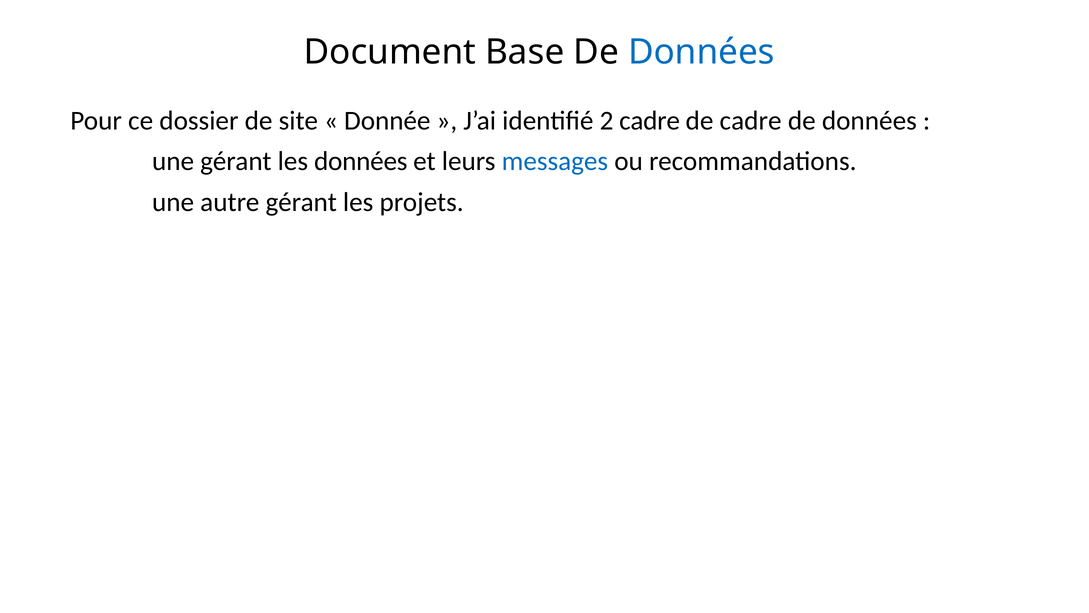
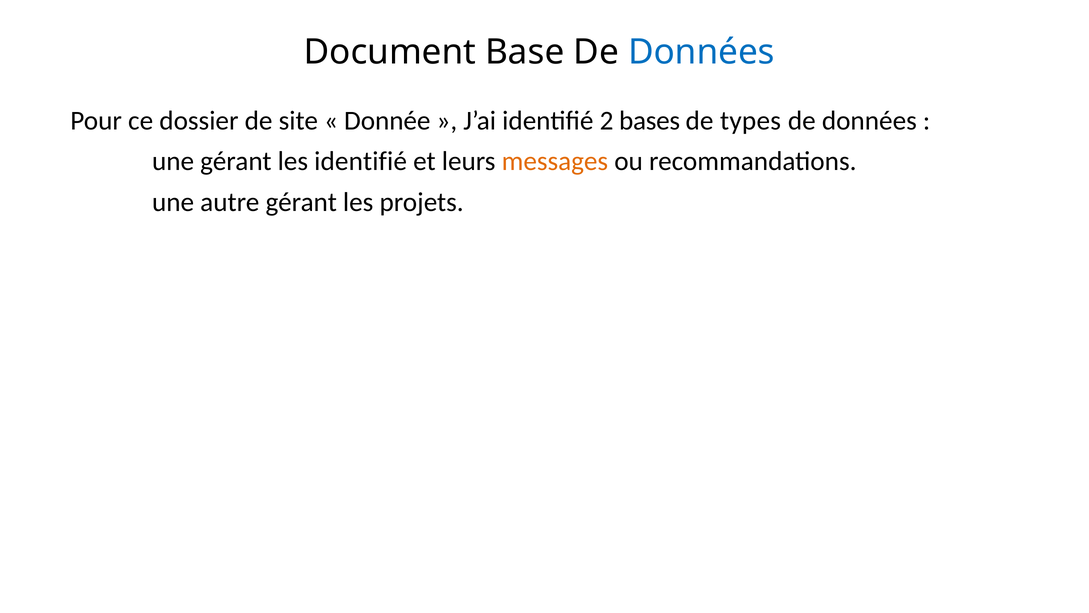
2 cadre: cadre -> bases (650, 121)
de cadre: cadre -> types (751, 121)
les données: données -> identifié (361, 161)
messages colour: blue -> orange (555, 161)
